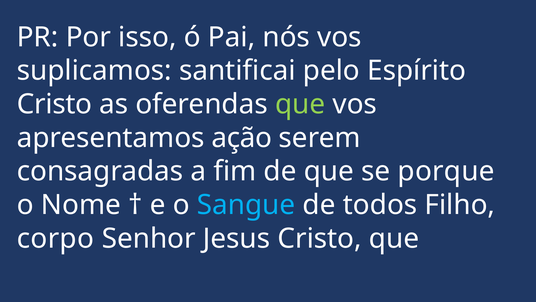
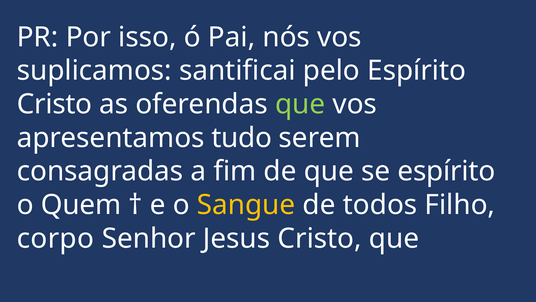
ação: ação -> tudo (242, 138)
se porque: porque -> espírito (446, 171)
Nome: Nome -> Quem (81, 205)
Sangue colour: light blue -> yellow (246, 205)
